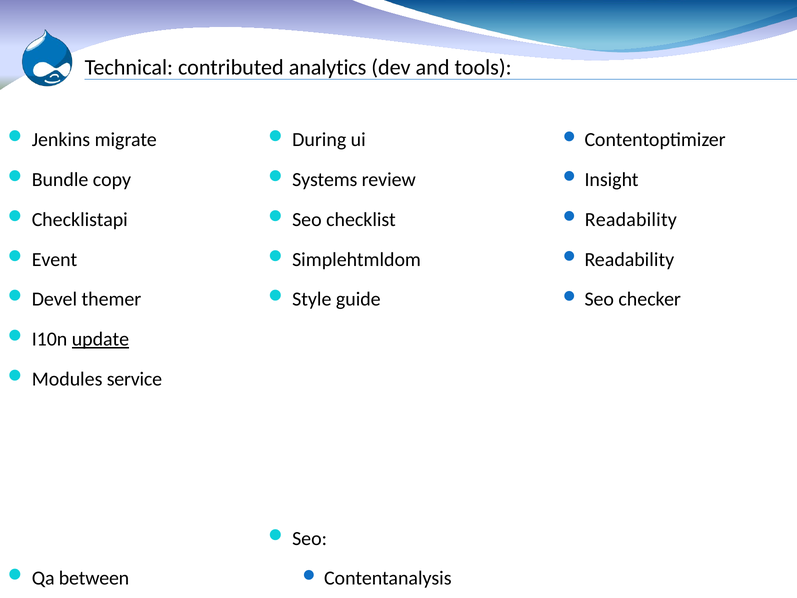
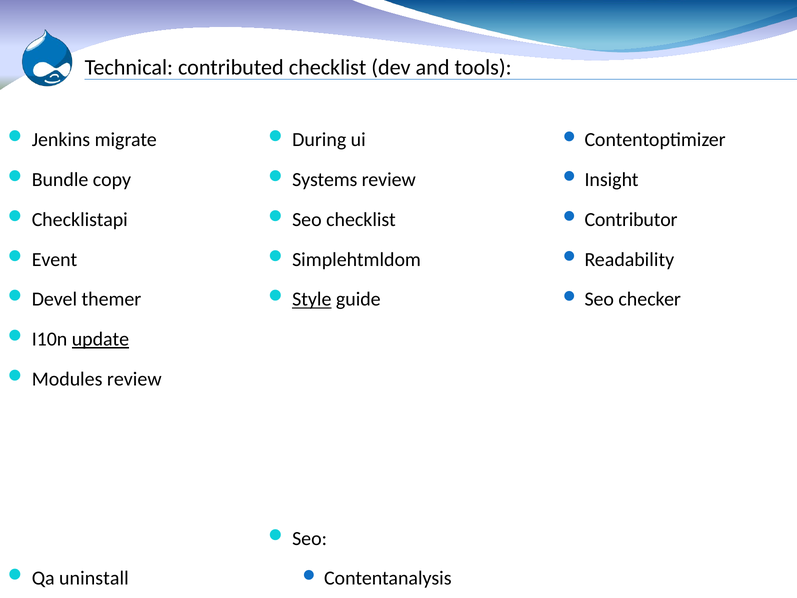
contributed analytics: analytics -> checklist (328, 67)
Readability: Readability -> Contributor (631, 220)
Style underline: none -> present (312, 299)
Modules service: service -> review (134, 379)
between: between -> uninstall (94, 578)
